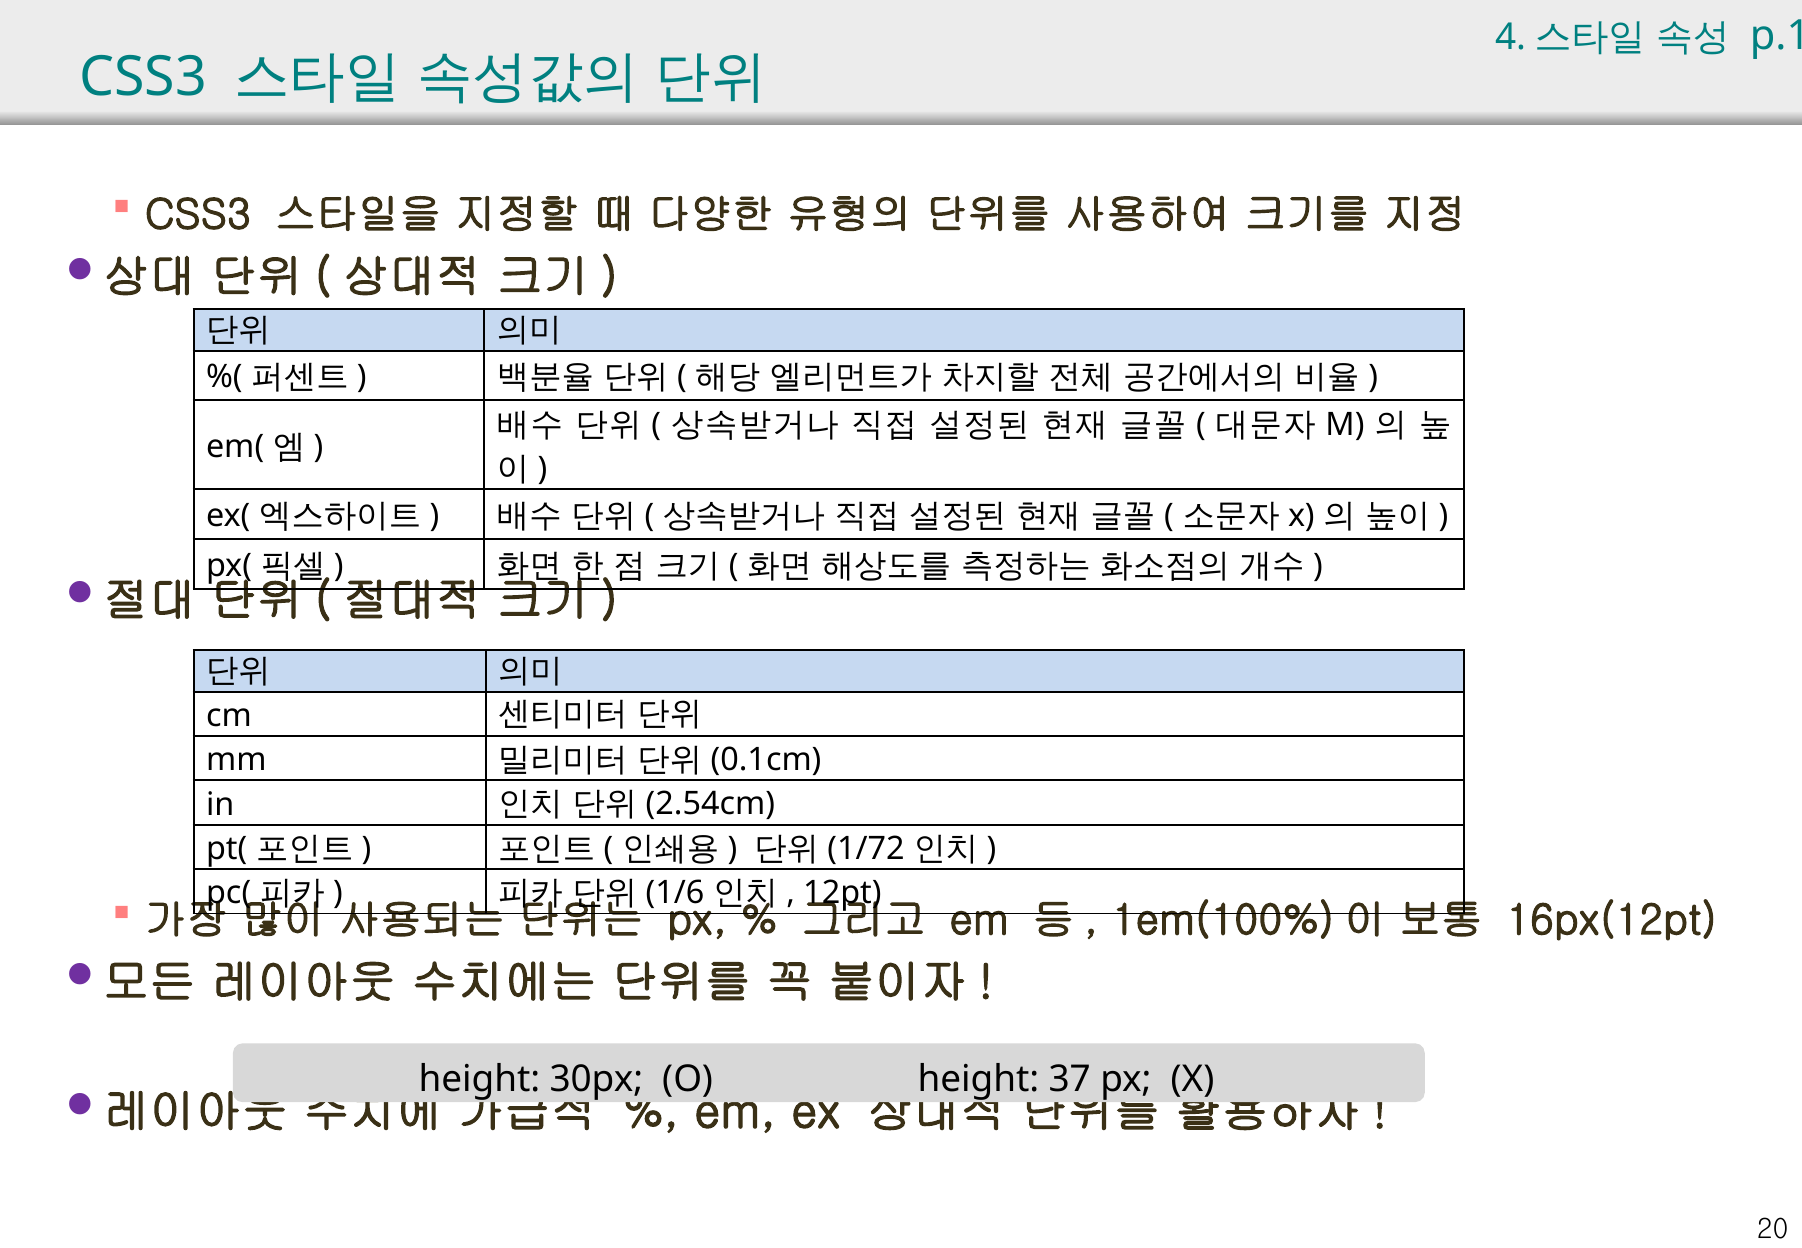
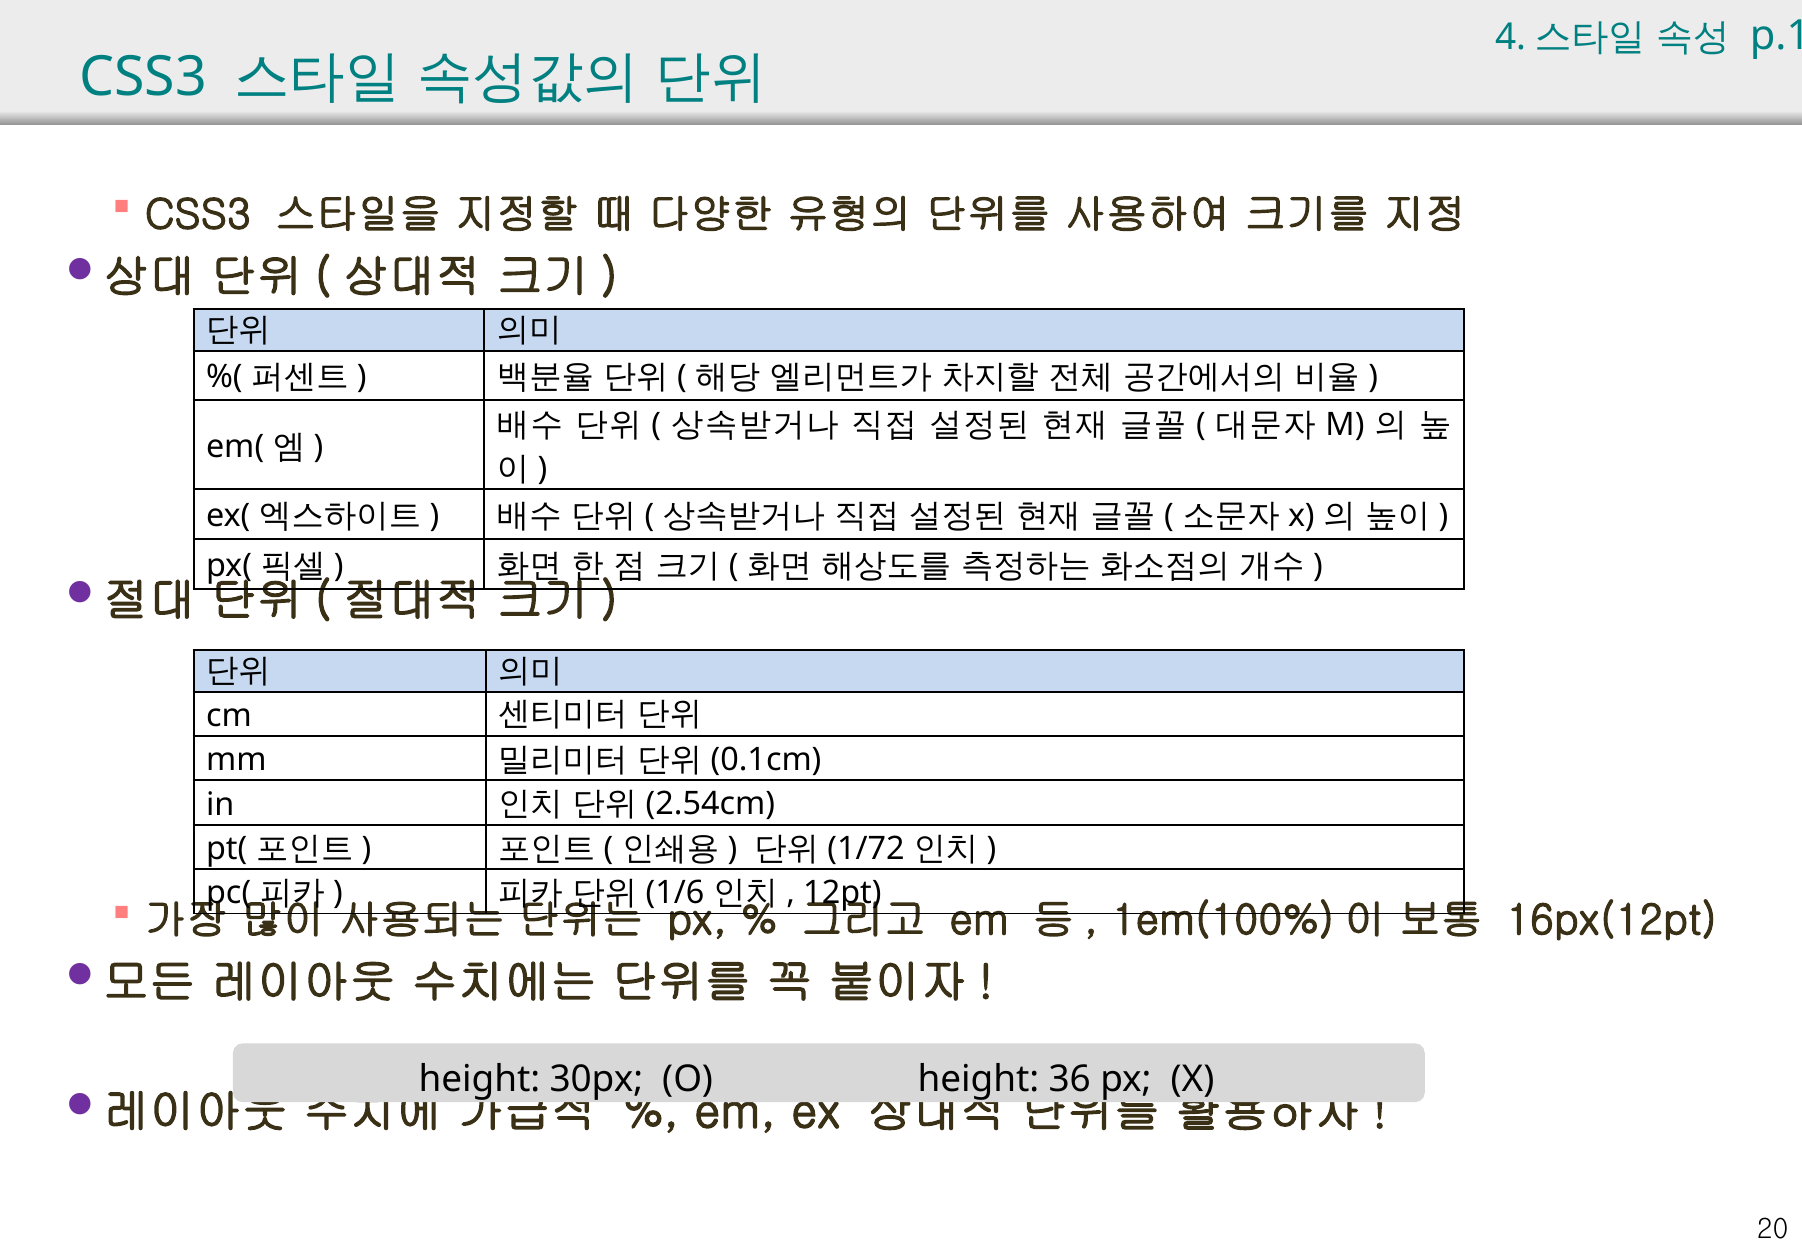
37: 37 -> 36 (1070, 1079)
